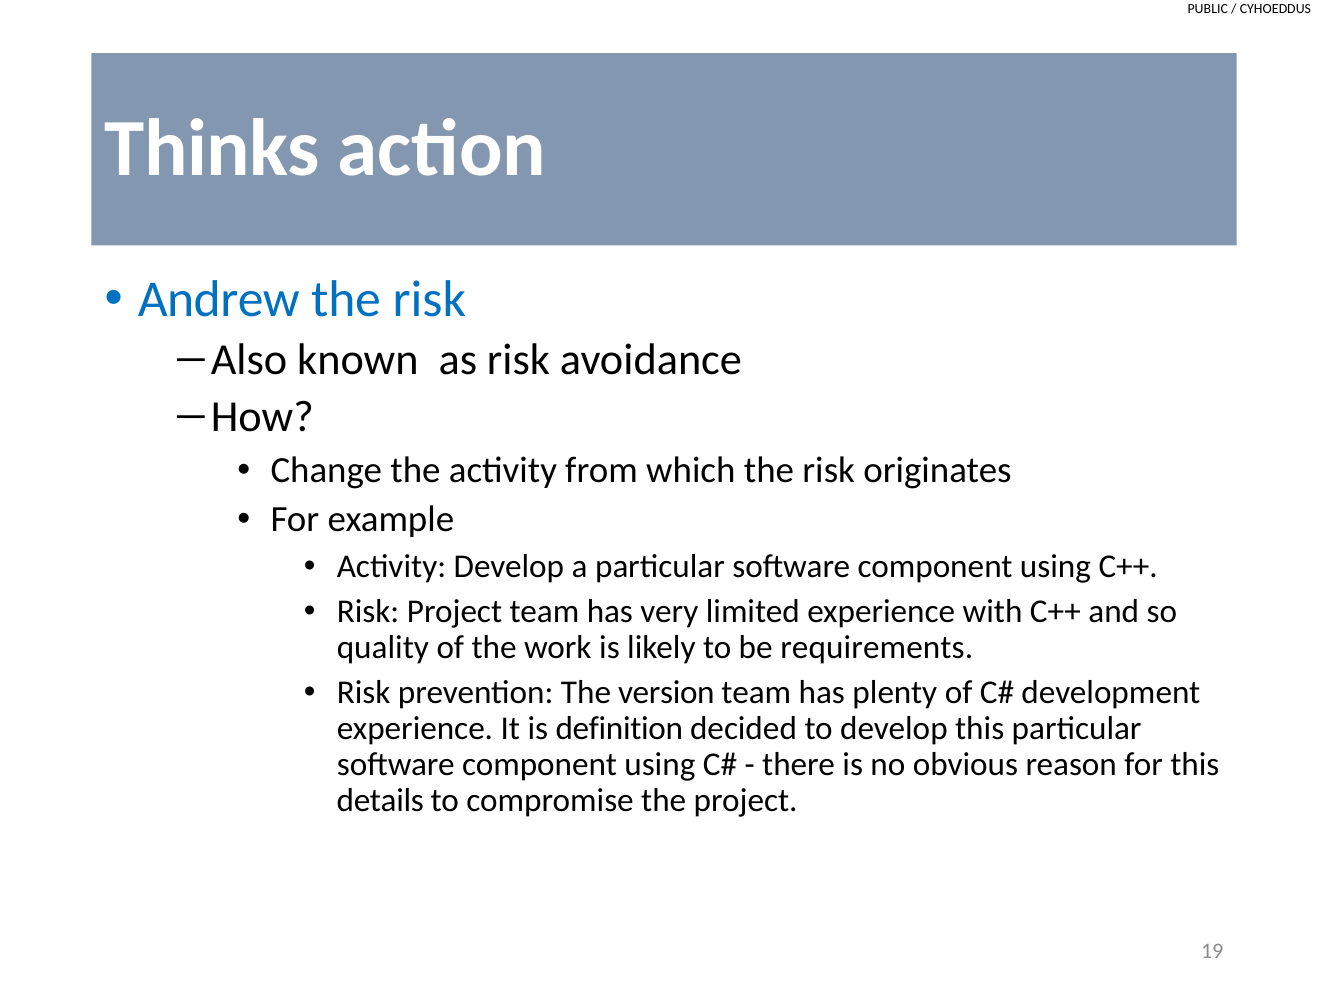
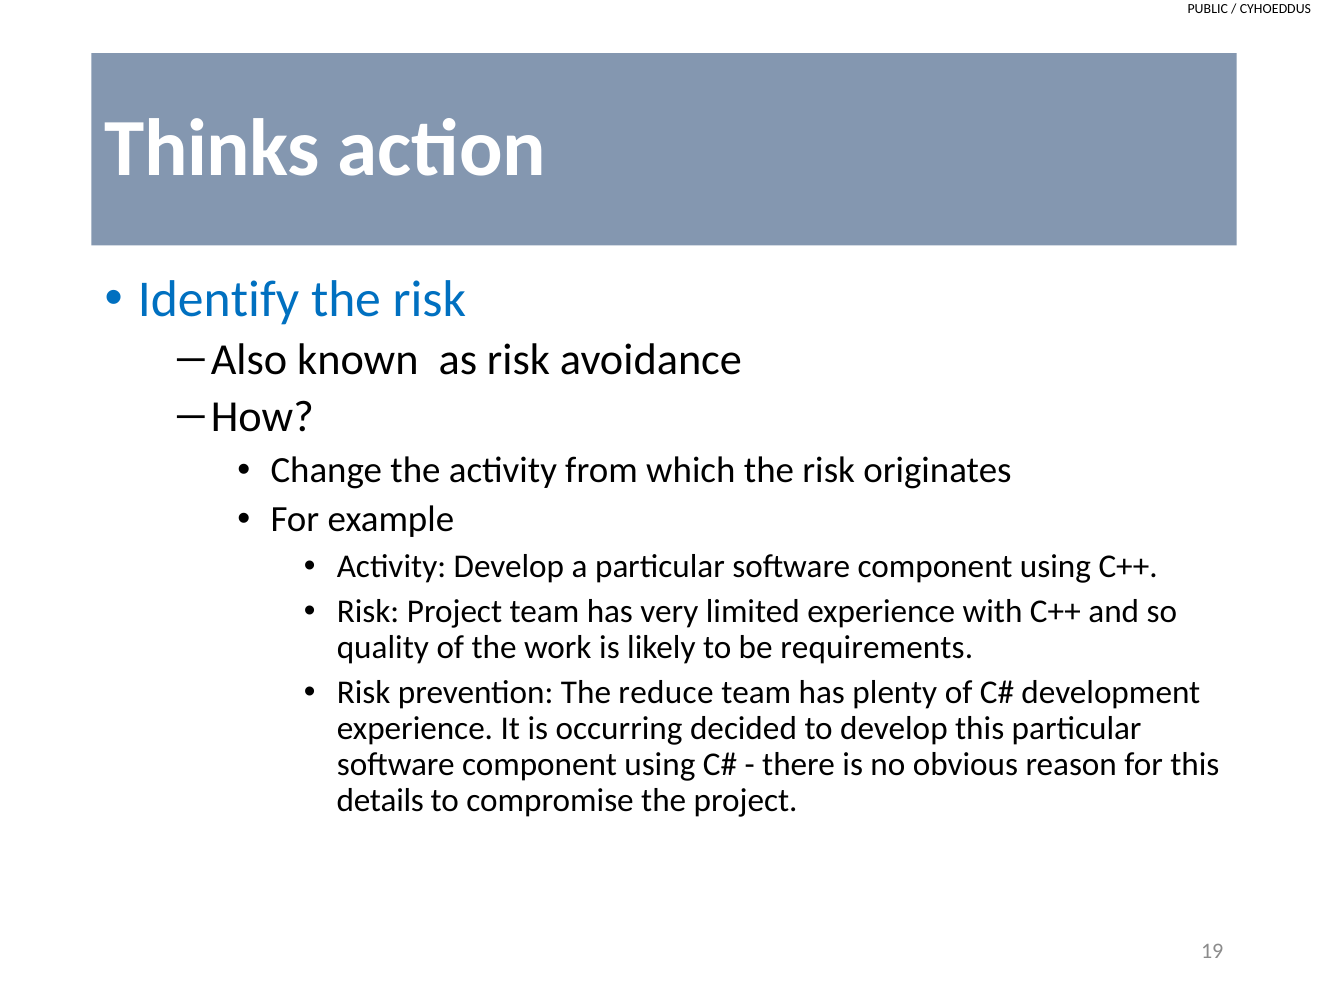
Andrew: Andrew -> Identify (219, 299)
version: version -> reduce (666, 693)
definition: definition -> occurring (619, 728)
